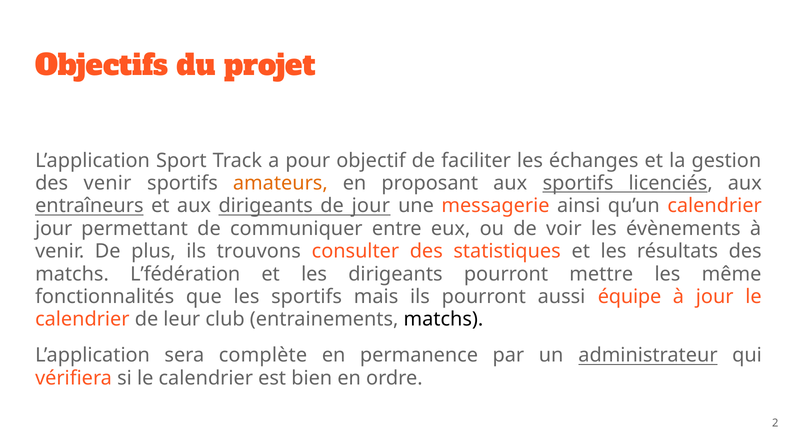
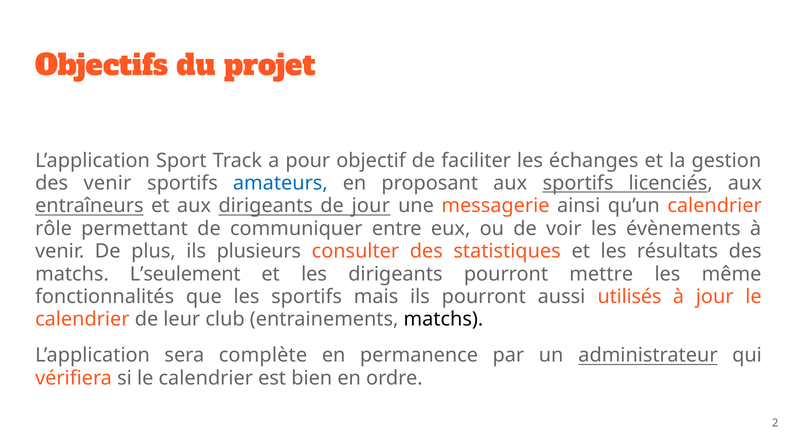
amateurs colour: orange -> blue (280, 183)
jour: jour -> rôle (54, 229)
trouvons: trouvons -> plusieurs (259, 252)
L’fédération: L’fédération -> L’seulement (185, 274)
équipe: équipe -> utilisés (630, 297)
